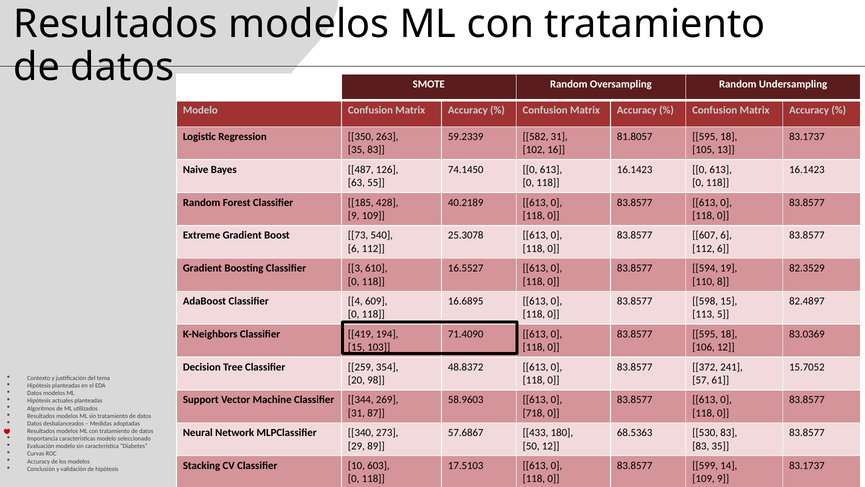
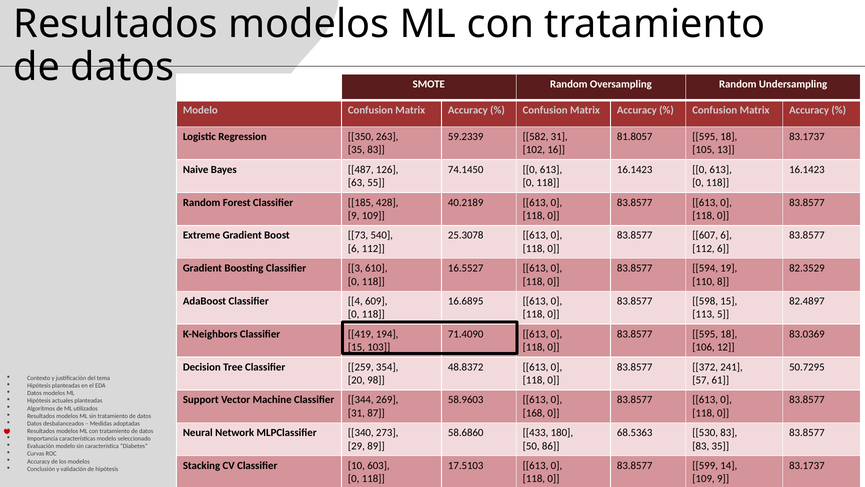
15.7052: 15.7052 -> 50.7295 (807, 367)
718: 718 -> 168 (534, 413)
57.6867: 57.6867 -> 58.6860 (466, 432)
50 12: 12 -> 86 (551, 446)
